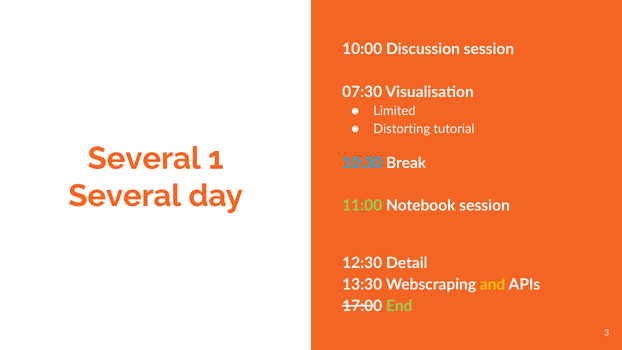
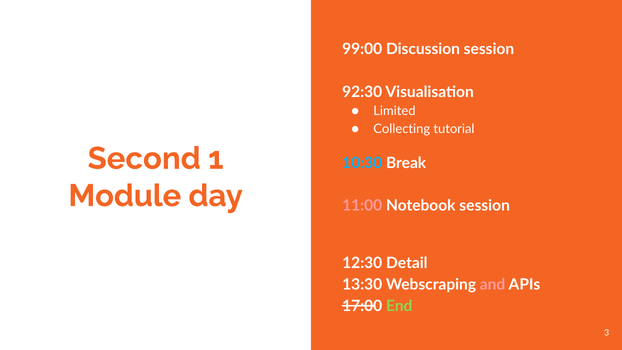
10:00: 10:00 -> 99:00 (362, 49)
07:30: 07:30 -> 92:30 (362, 92)
Distorting: Distorting -> Collecting (402, 129)
Several: Several -> Second (144, 158)
Several: Several -> Module (125, 196)
11:00 colour: light green -> pink (362, 206)
and colour: yellow -> pink (493, 284)
